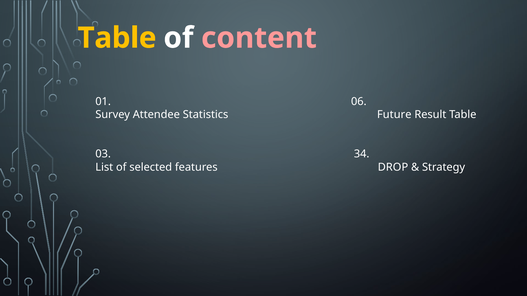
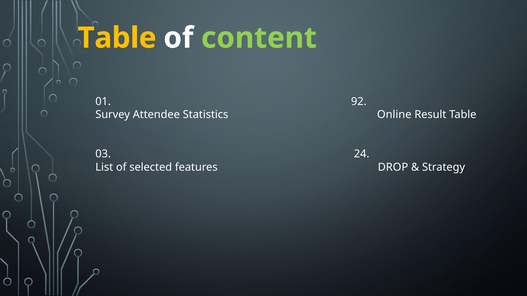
content colour: pink -> light green (259, 38)
06: 06 -> 92 (359, 102)
Future: Future -> Online (394, 115)
34: 34 -> 24 (362, 154)
